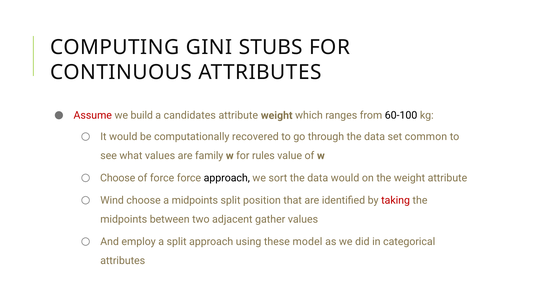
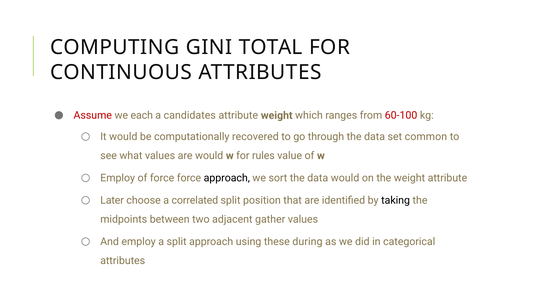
STUBS: STUBS -> TOTAL (271, 47)
build: build -> each (142, 116)
60-100 colour: black -> red (401, 116)
are family: family -> would (209, 156)
Choose: Choose -> Employ (118, 178)
Wind: Wind -> Later (112, 201)
a midpoints: midpoints -> correlated (195, 201)
taking colour: red -> black (396, 201)
model: model -> during (307, 242)
